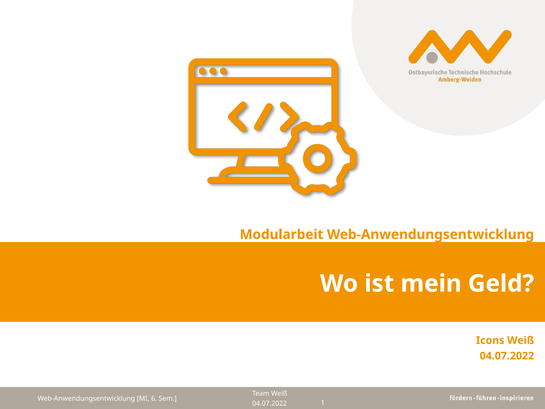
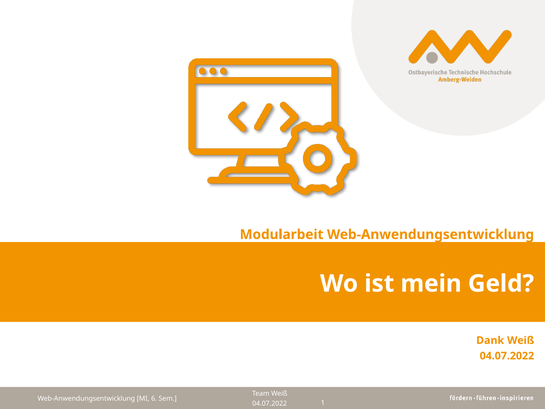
Icons: Icons -> Dank (490, 340)
